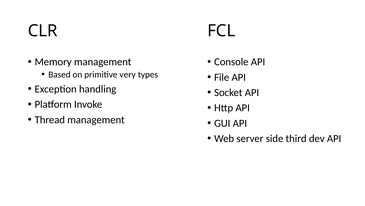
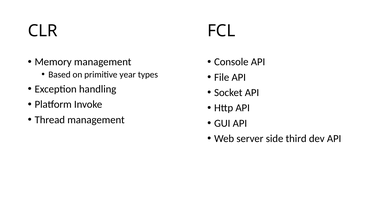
very: very -> year (128, 74)
